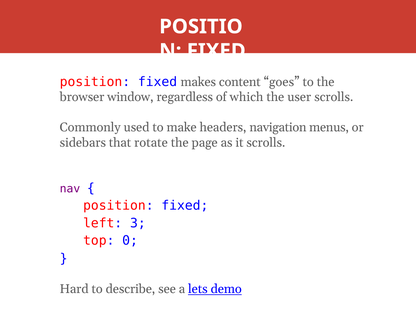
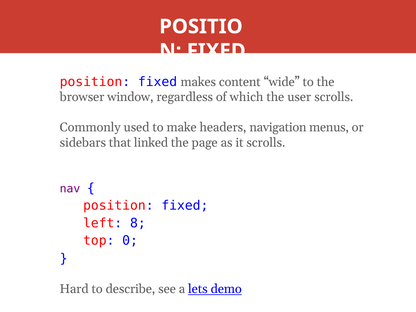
goes: goes -> wide (282, 82)
rotate: rotate -> linked (151, 143)
3: 3 -> 8 (138, 223)
